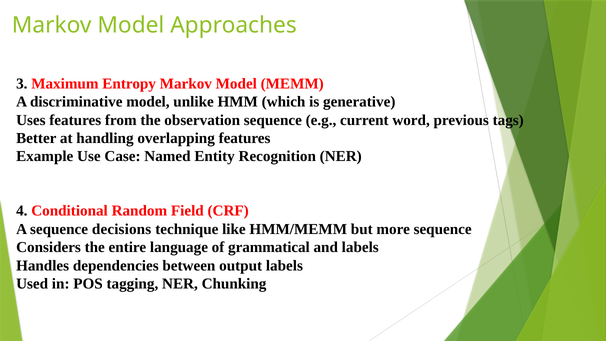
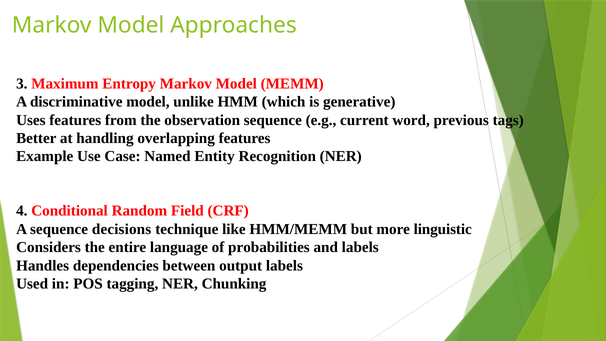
more sequence: sequence -> linguistic (443, 229)
grammatical: grammatical -> probabilities (269, 247)
